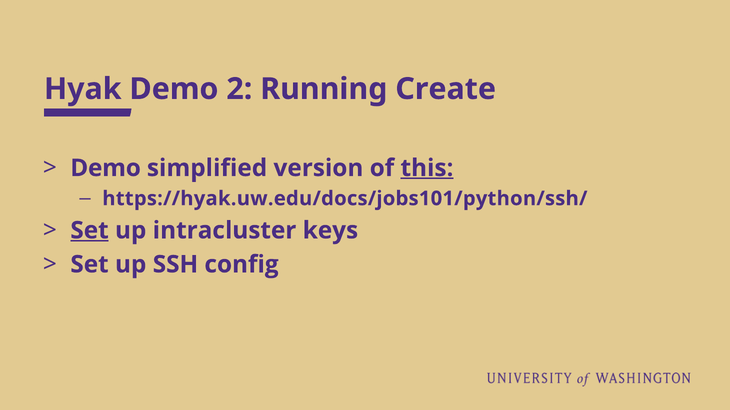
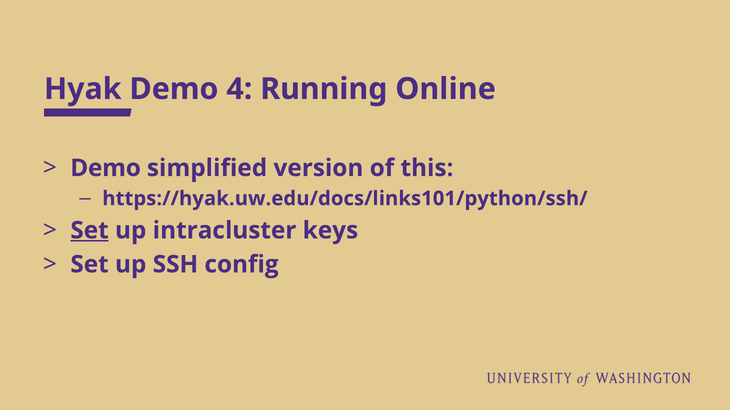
2: 2 -> 4 (239, 89)
Create: Create -> Online (446, 89)
this underline: present -> none (427, 168)
https://hyak.uw.edu/docs/jobs101/python/ssh/: https://hyak.uw.edu/docs/jobs101/python/ssh/ -> https://hyak.uw.edu/docs/links101/python/ssh/ (345, 199)
